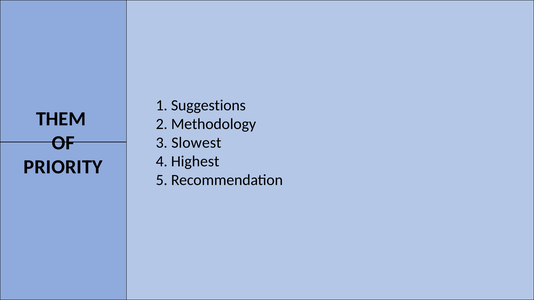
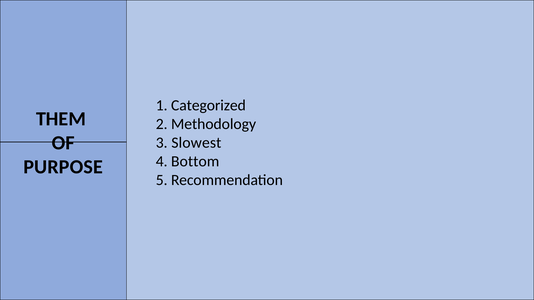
Suggestions: Suggestions -> Categorized (208, 105)
Highest: Highest -> Bottom (195, 162)
PRIORITY: PRIORITY -> PURPOSE (63, 167)
